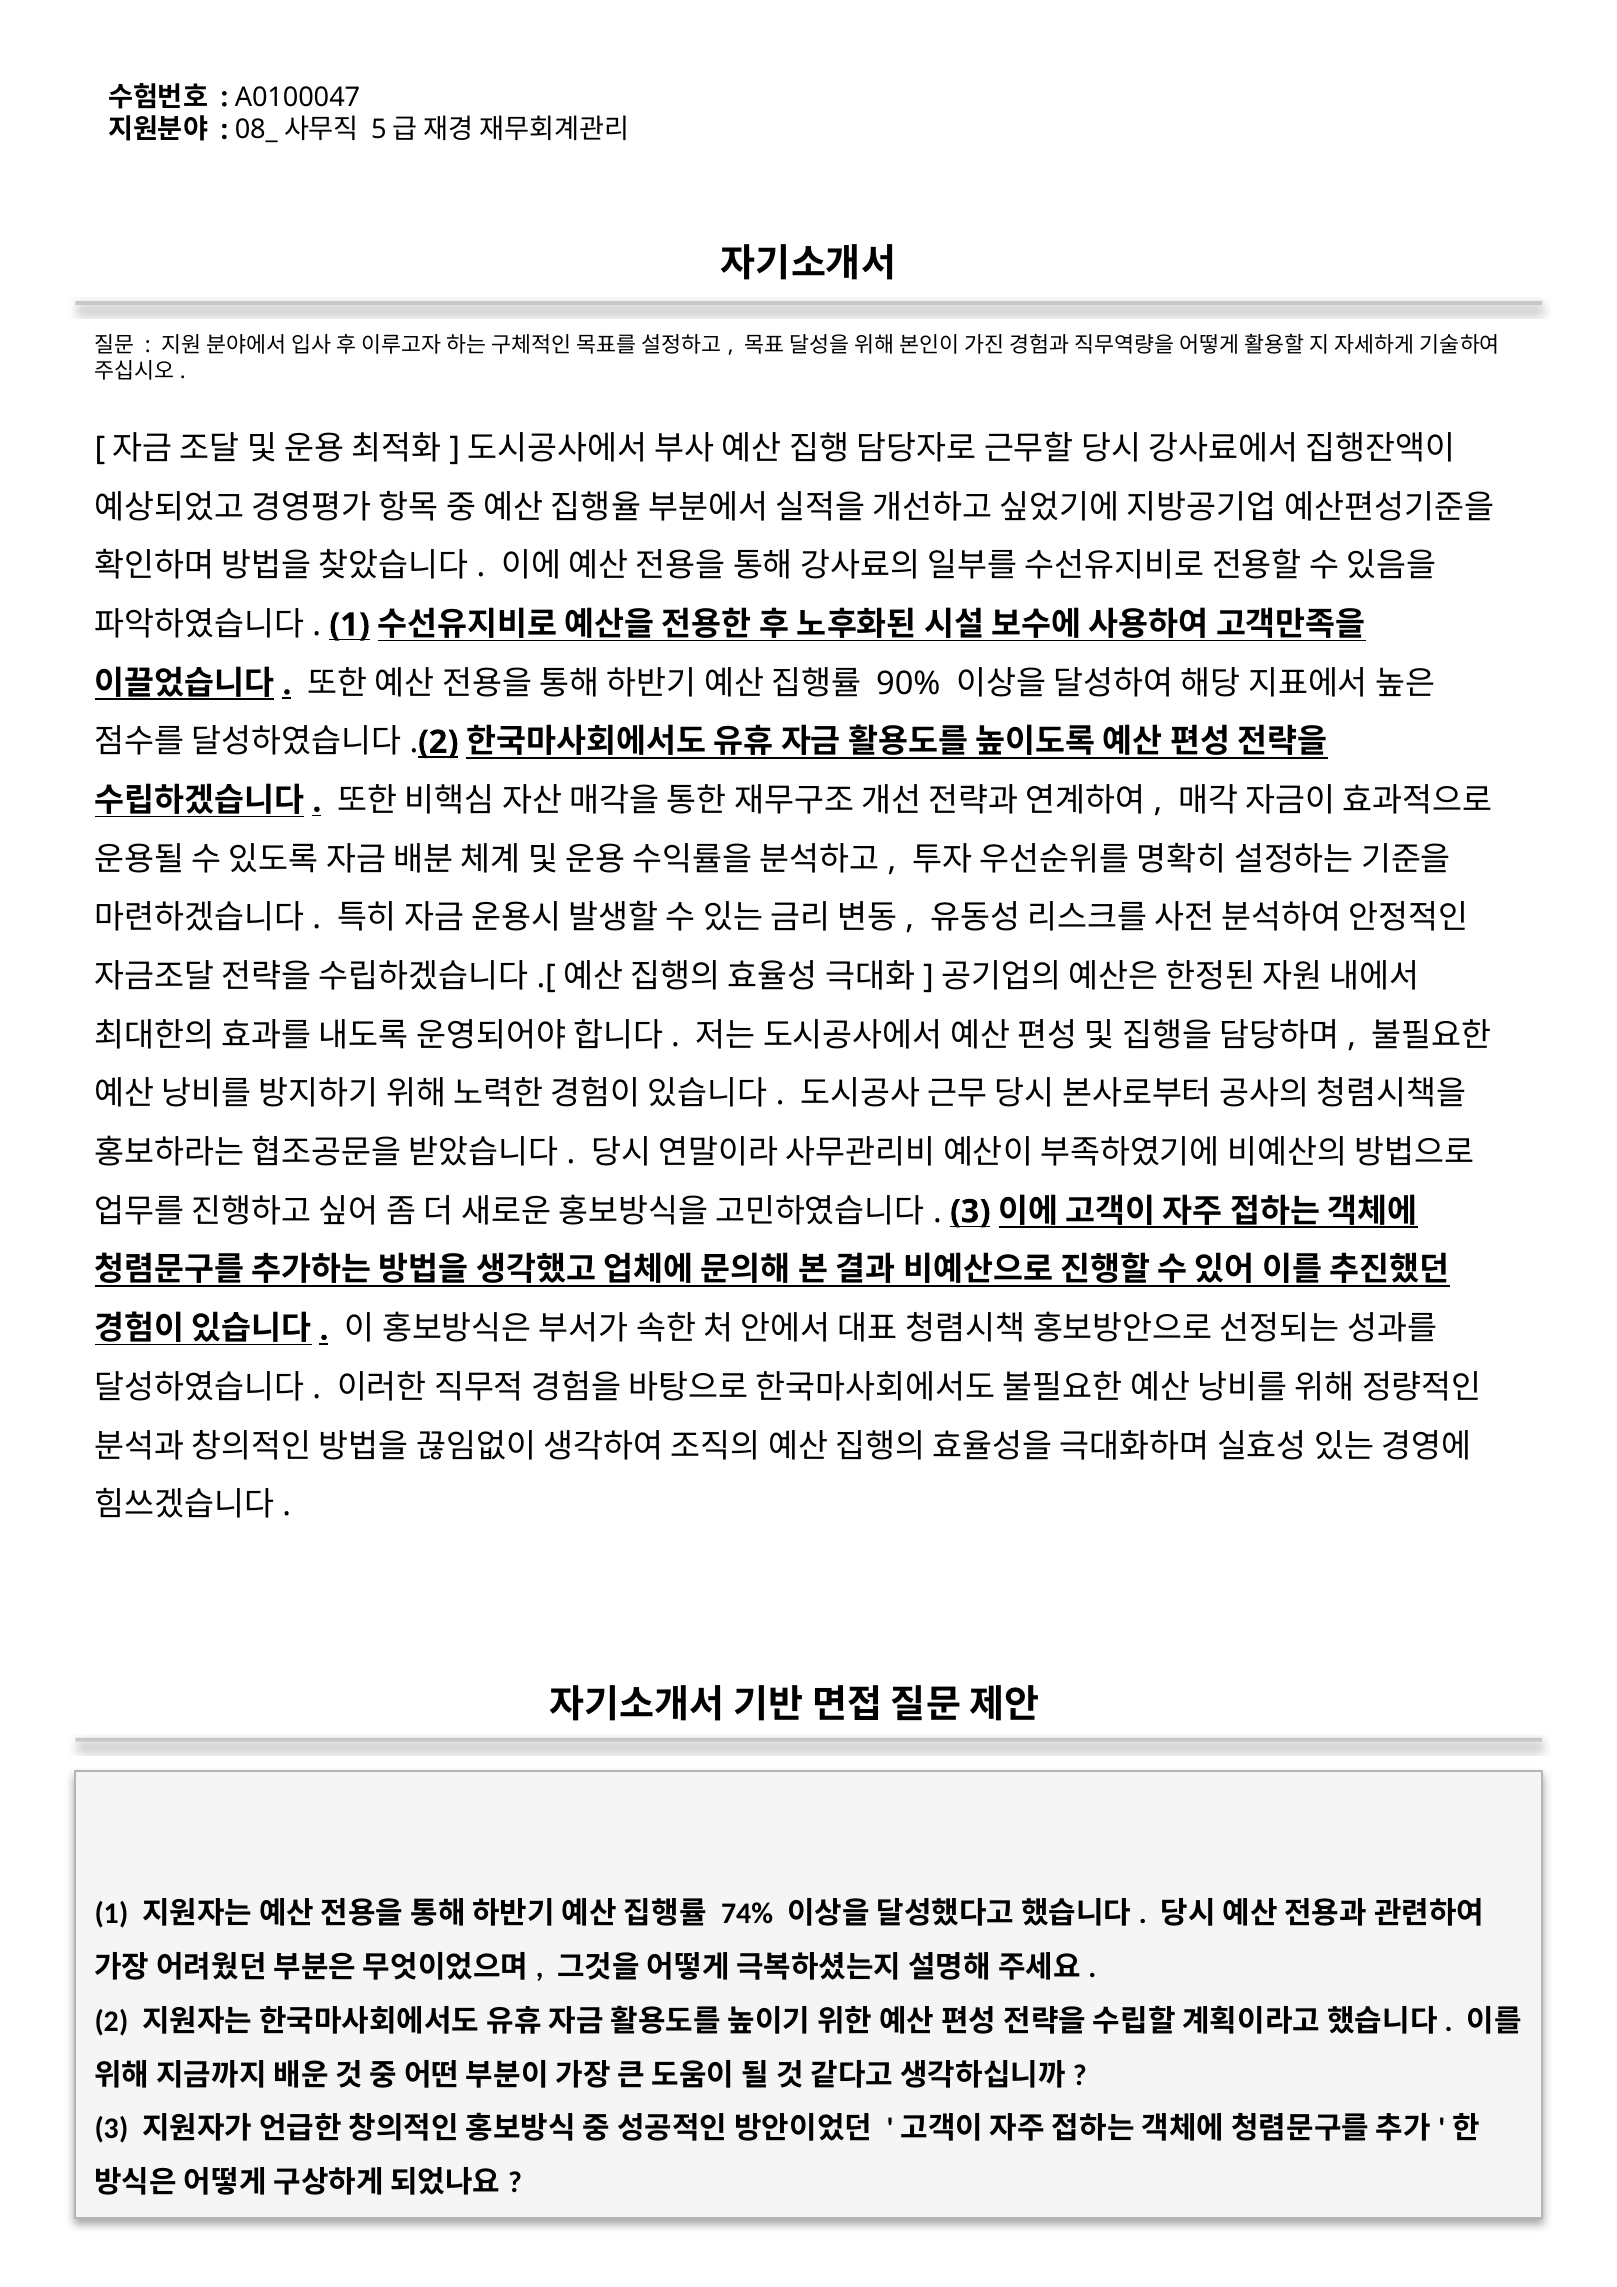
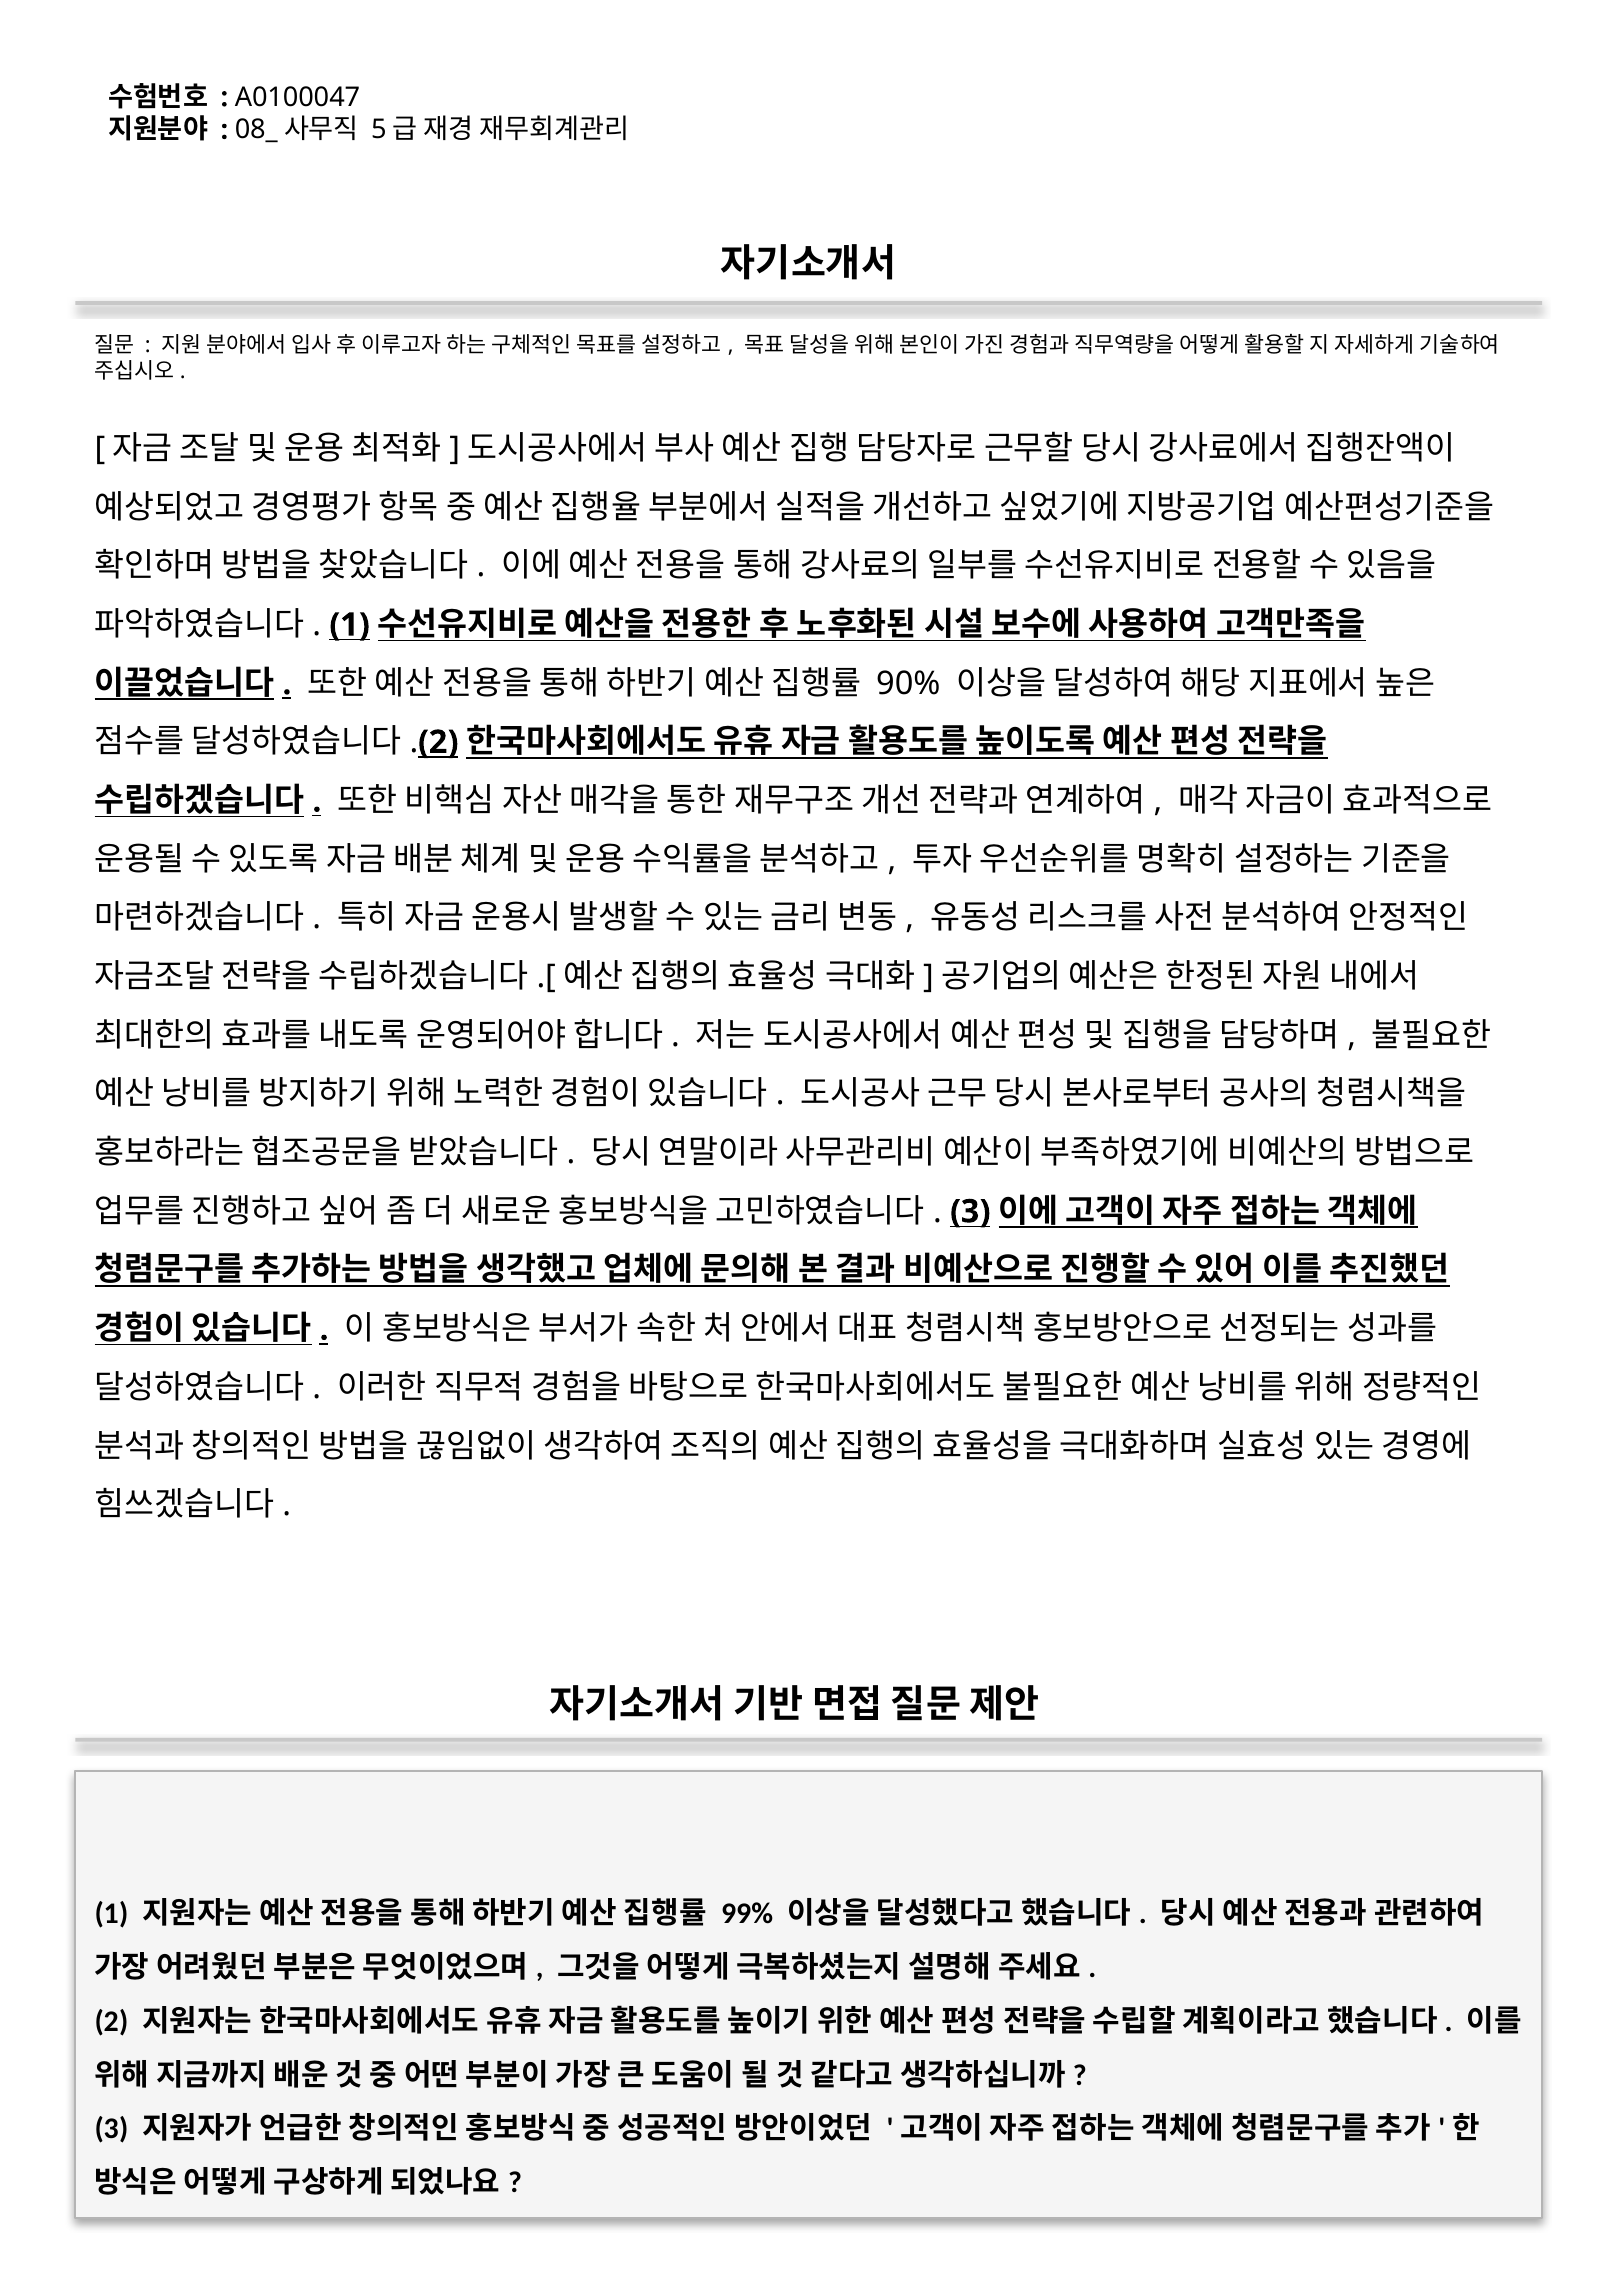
74%: 74% -> 99% (747, 1914)
